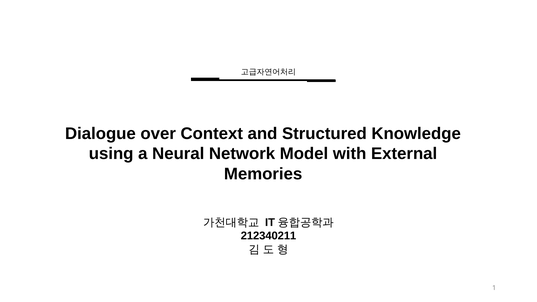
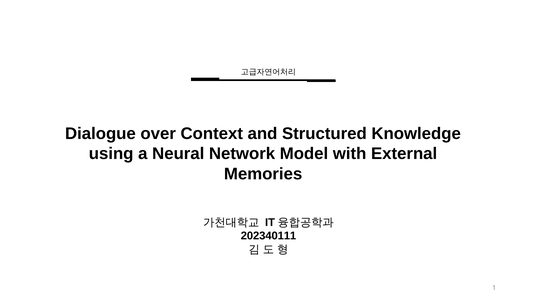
212340211: 212340211 -> 202340111 (268, 236)
